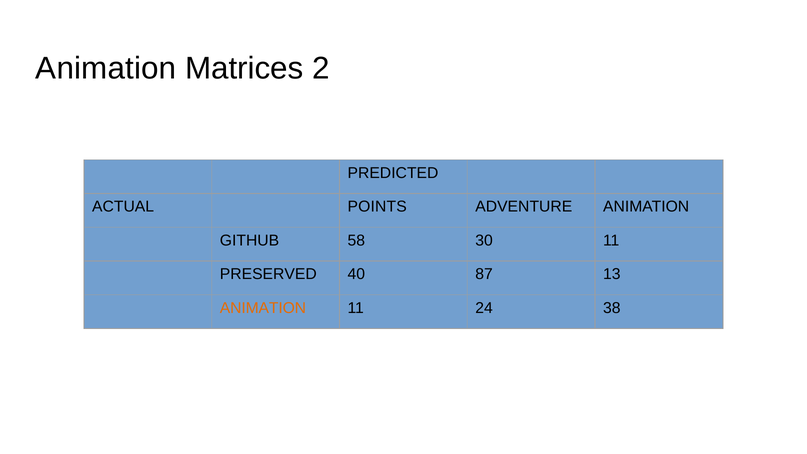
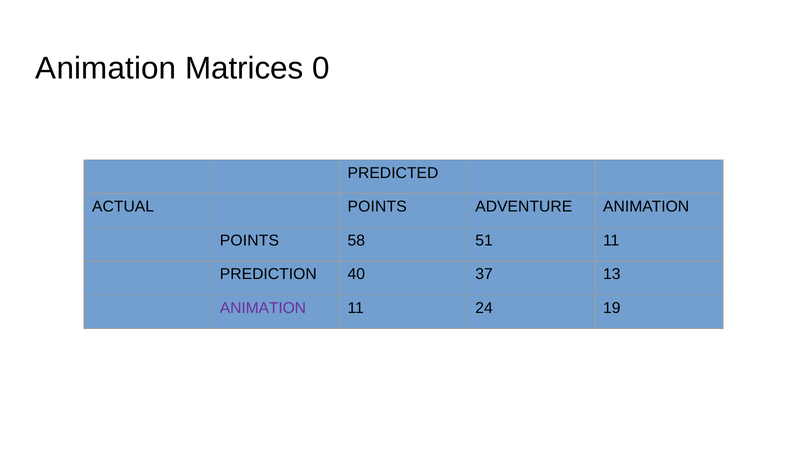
2: 2 -> 0 (321, 68)
GITHUB: GITHUB -> POINTS (249, 240)
30: 30 -> 51 (484, 240)
PRESERVED: PRESERVED -> PREDICTION (268, 274)
87: 87 -> 37 (484, 274)
ANIMATION colour: orange -> purple (263, 308)
38: 38 -> 19 (612, 308)
